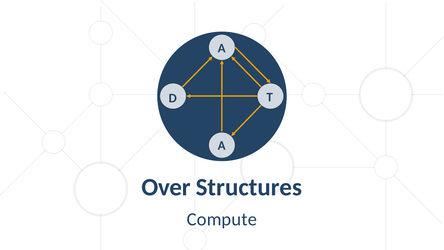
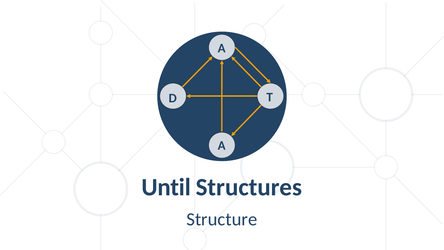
Over: Over -> Until (166, 187)
Compute: Compute -> Structure (222, 219)
